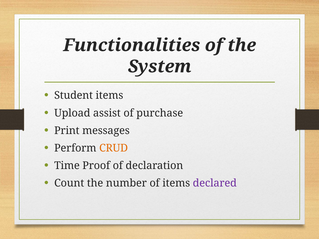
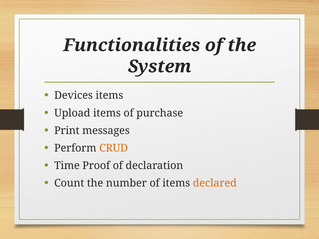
Student: Student -> Devices (74, 96)
Upload assist: assist -> items (107, 113)
declared colour: purple -> orange (215, 183)
